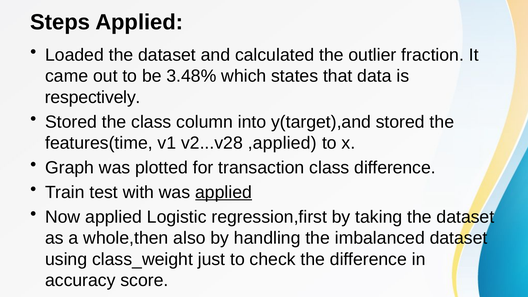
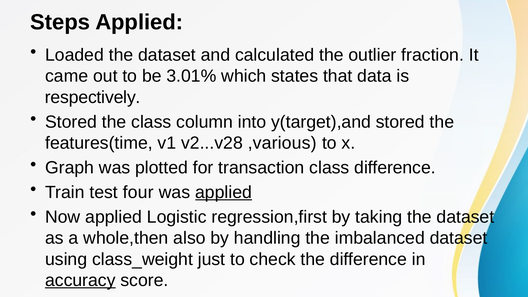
3.48%: 3.48% -> 3.01% (191, 76)
,applied: ,applied -> ,various (282, 143)
with: with -> four (138, 192)
accuracy underline: none -> present (80, 280)
